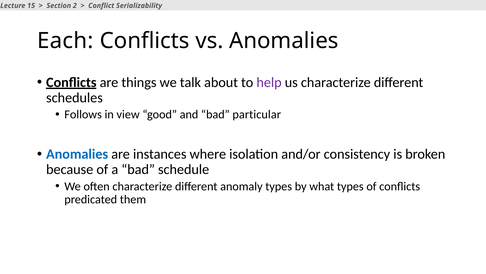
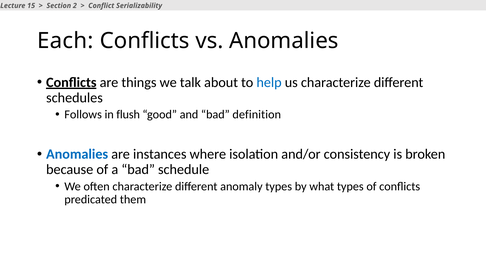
help colour: purple -> blue (269, 82)
view: view -> flush (128, 114)
particular: particular -> definition (257, 114)
